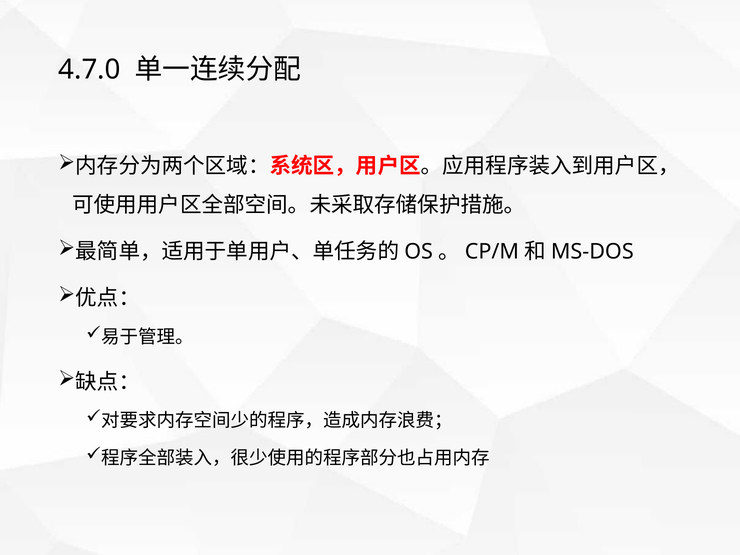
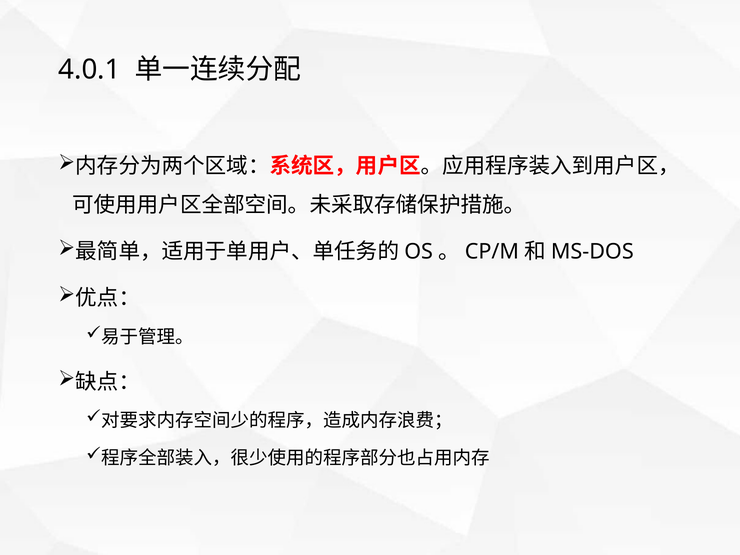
4.7.0: 4.7.0 -> 4.0.1 (90, 69)
